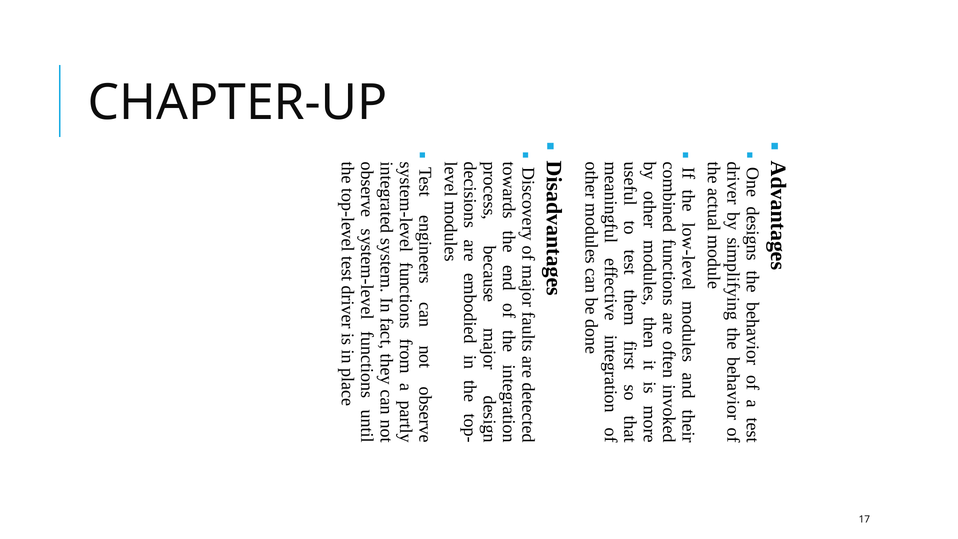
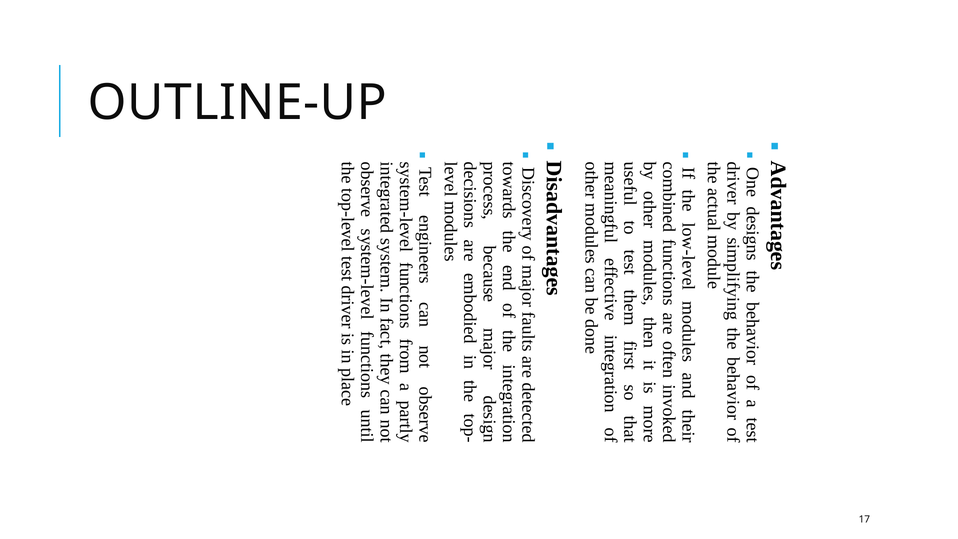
CHAPTER-UP: CHAPTER-UP -> OUTLINE-UP (237, 103)
